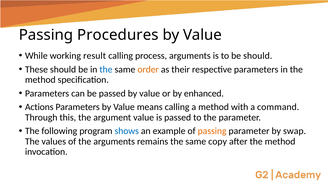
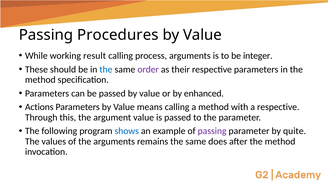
be should: should -> integer (258, 56)
order colour: orange -> purple (148, 70)
a command: command -> respective (278, 107)
passing colour: orange -> purple (212, 131)
swap: swap -> quite (295, 131)
copy: copy -> does (218, 142)
